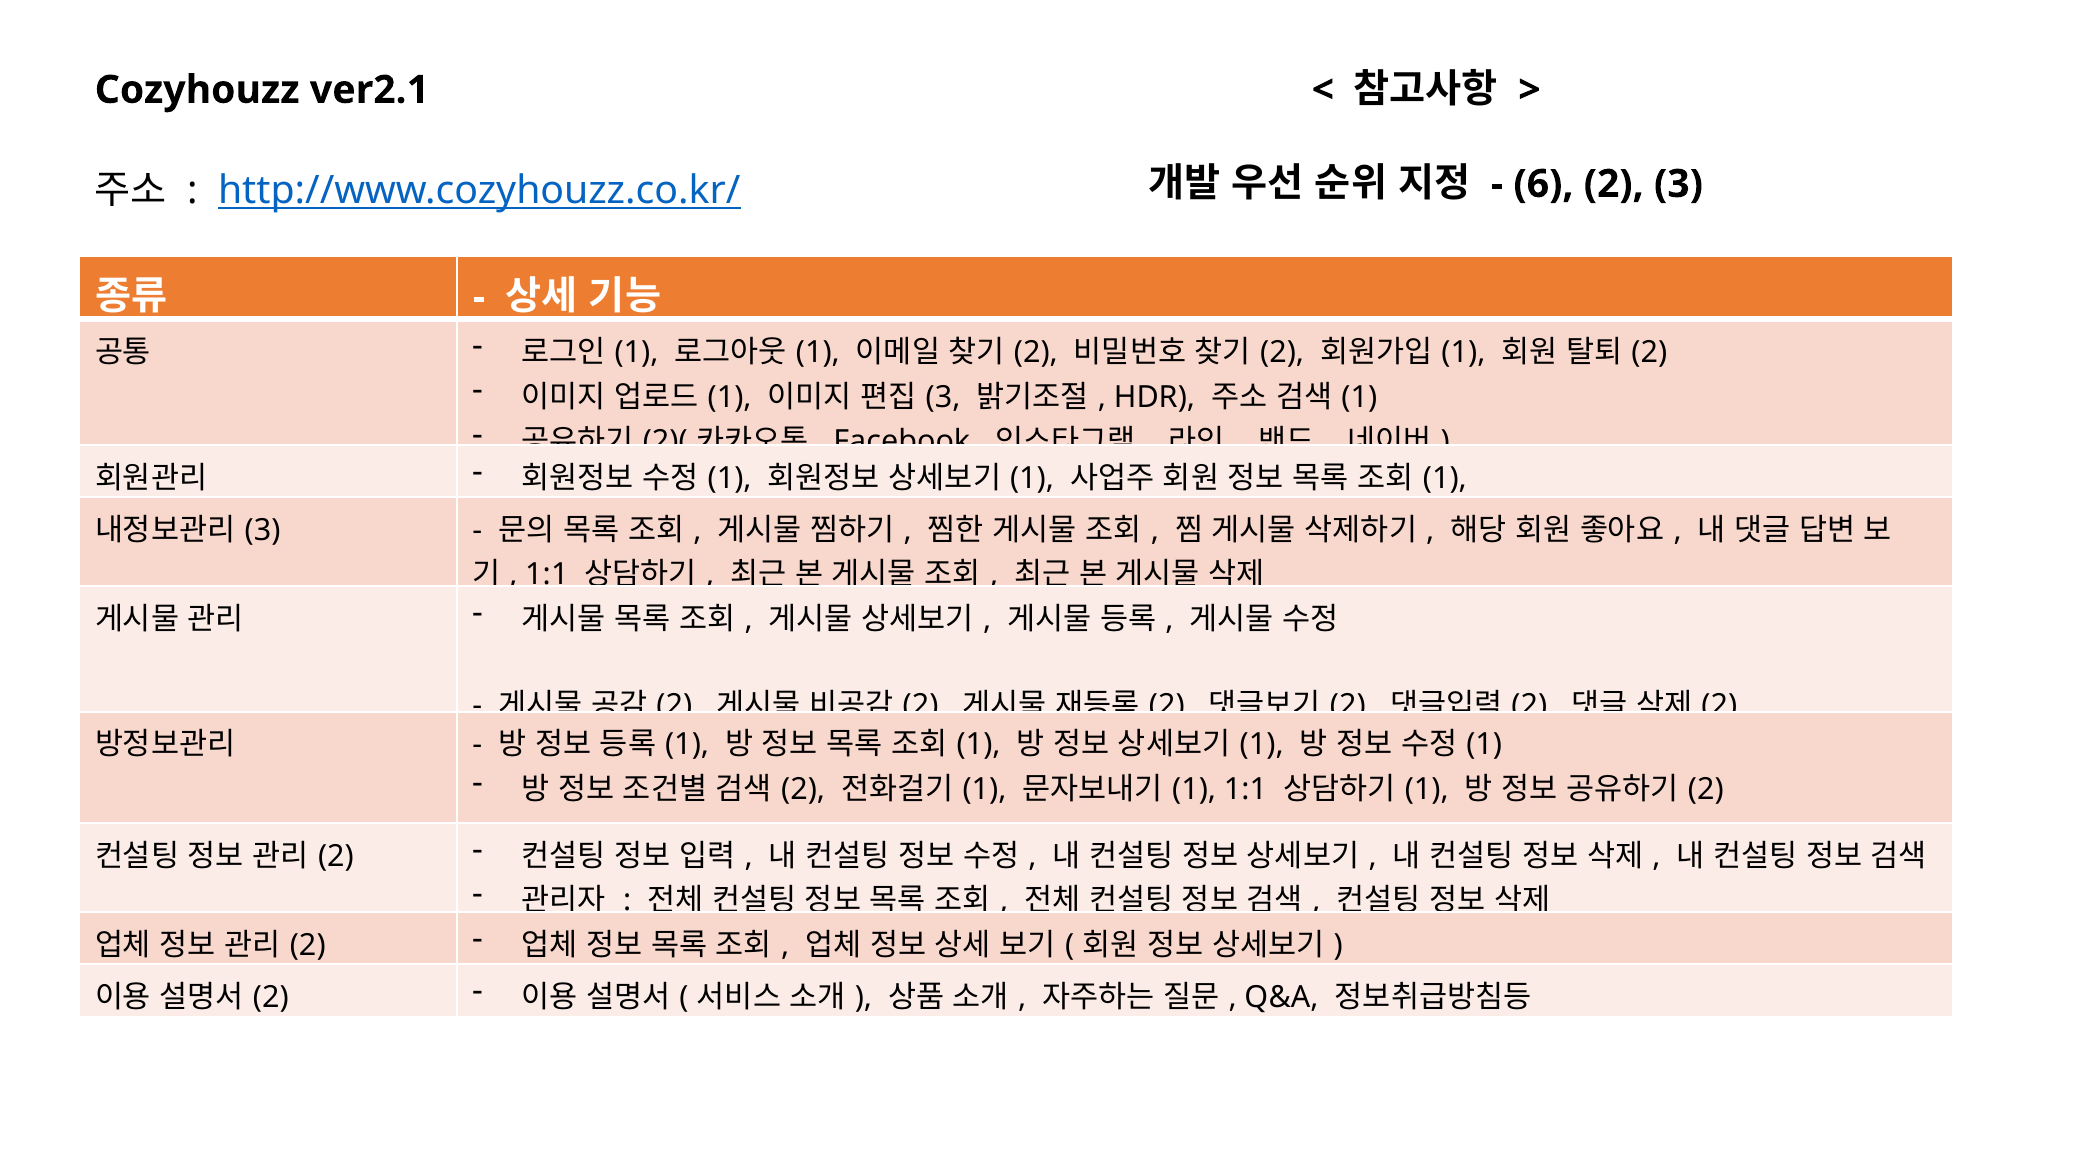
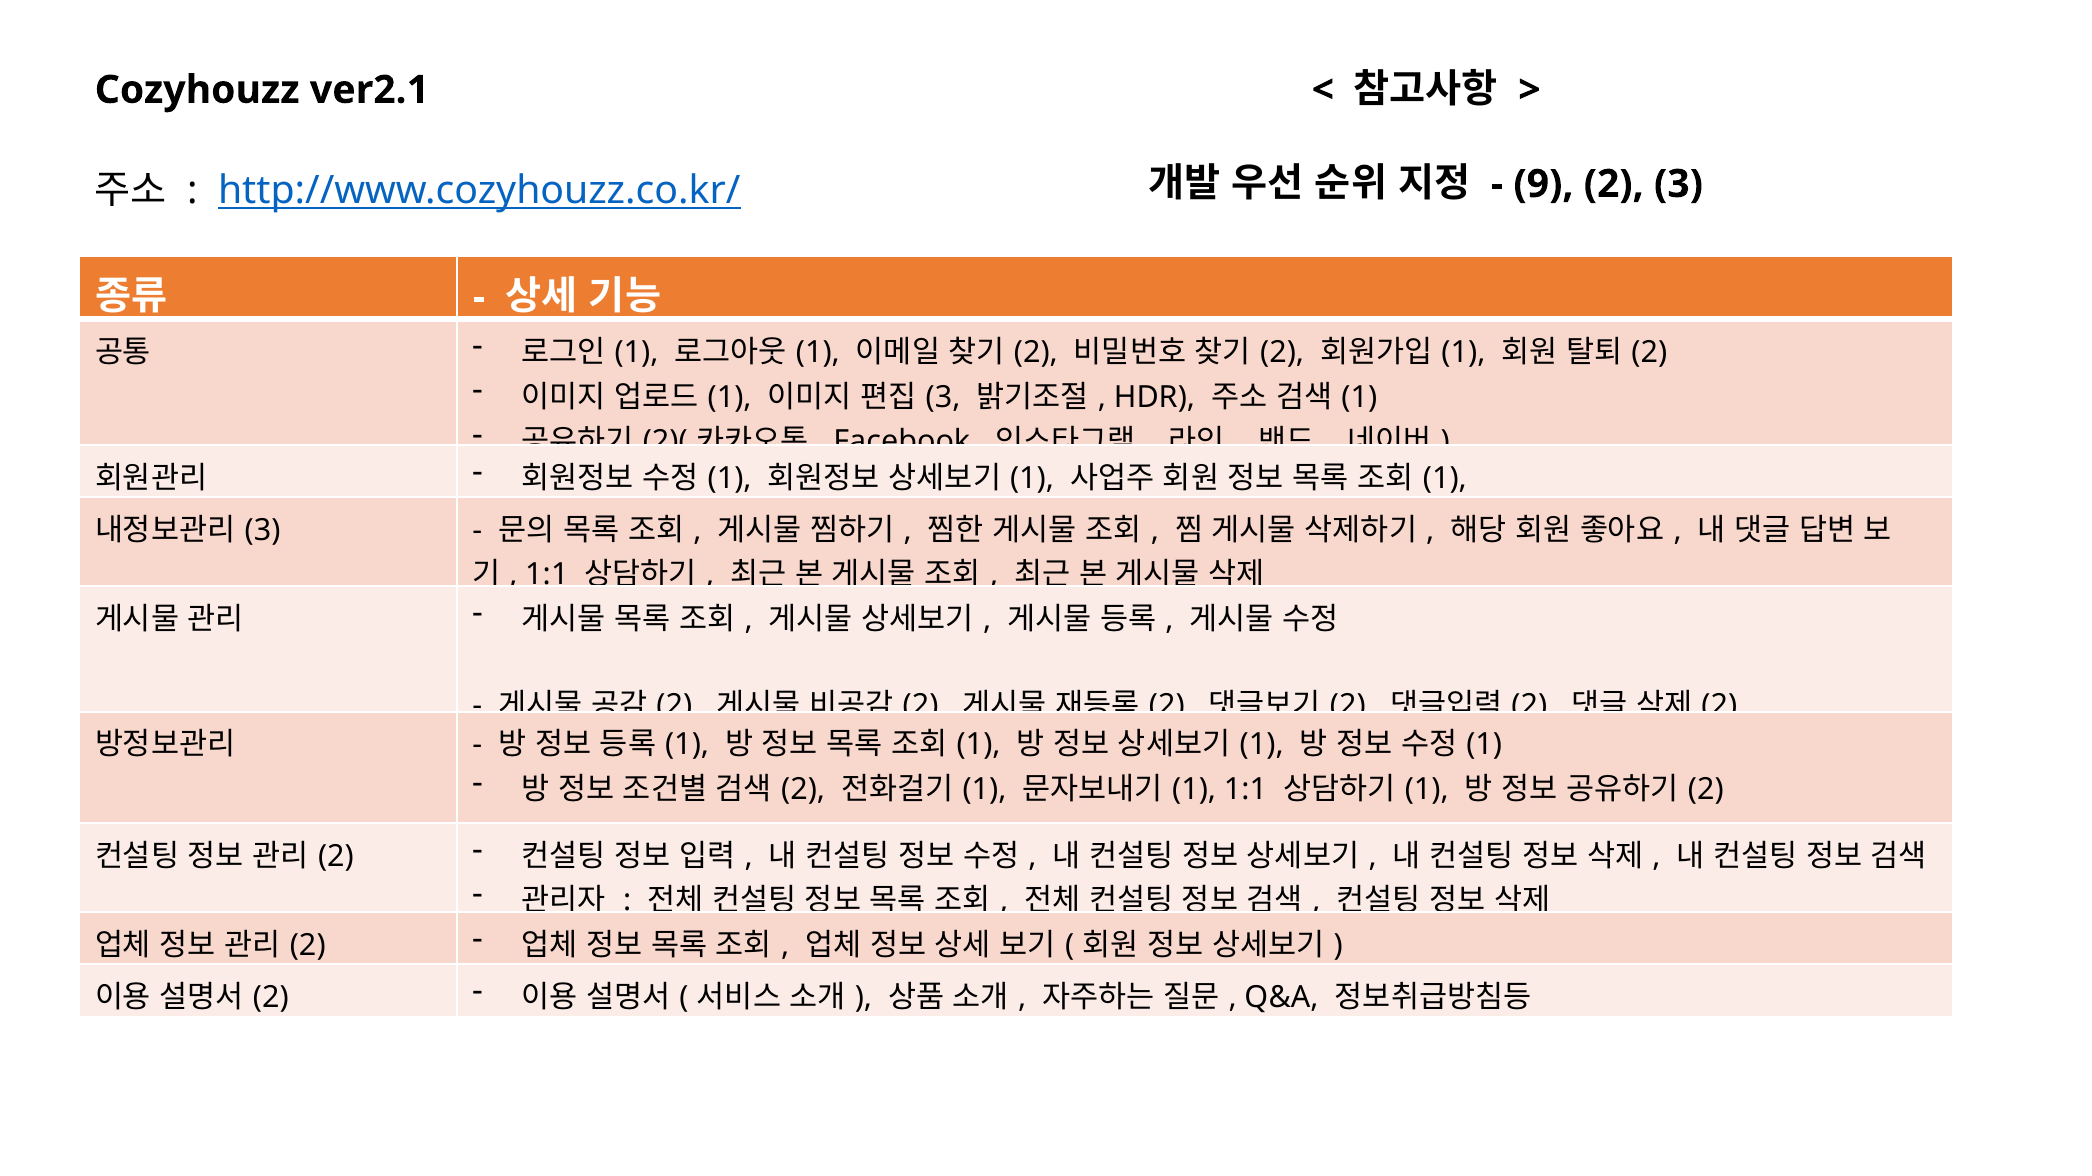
6: 6 -> 9 (1544, 184)
